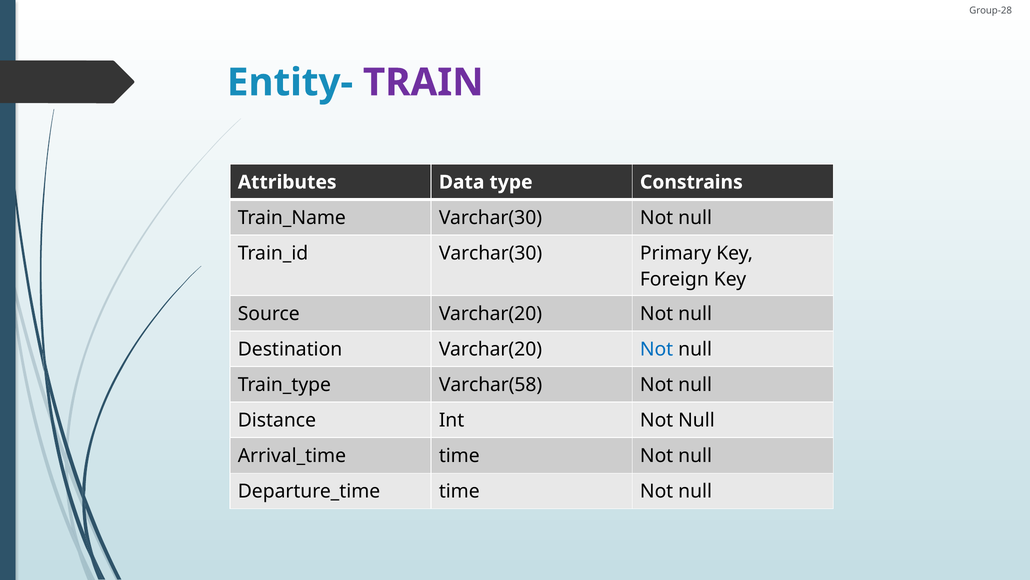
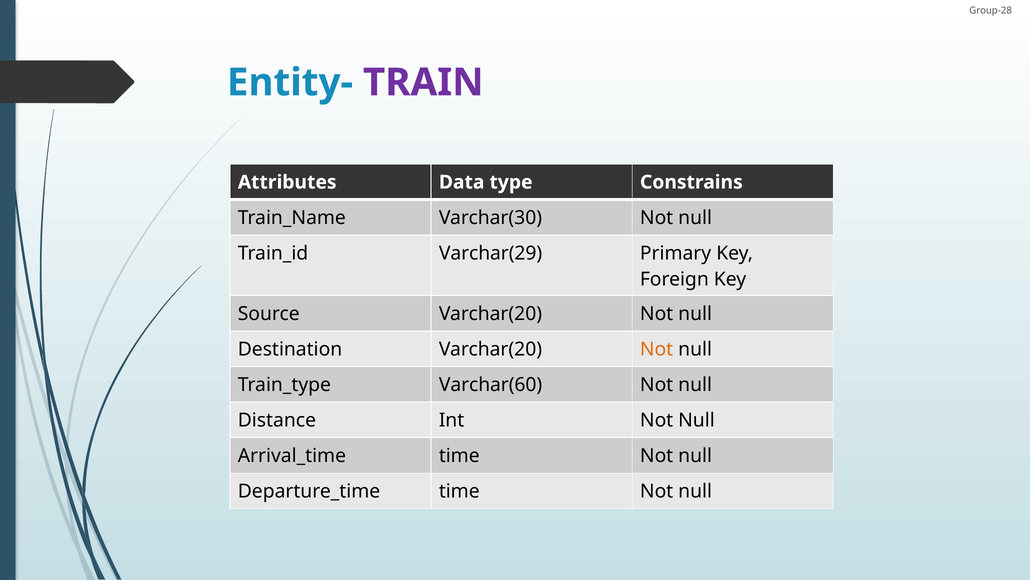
Varchar(30: Varchar(30 -> Varchar(29 (491, 253)
Not colour: blue -> orange (657, 349)
Varchar(58: Varchar(58 -> Varchar(60 (491, 384)
